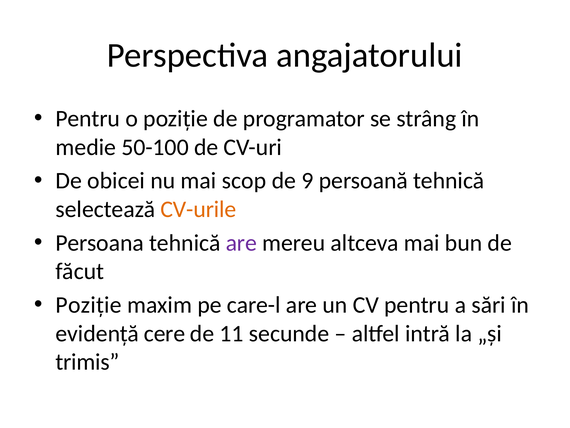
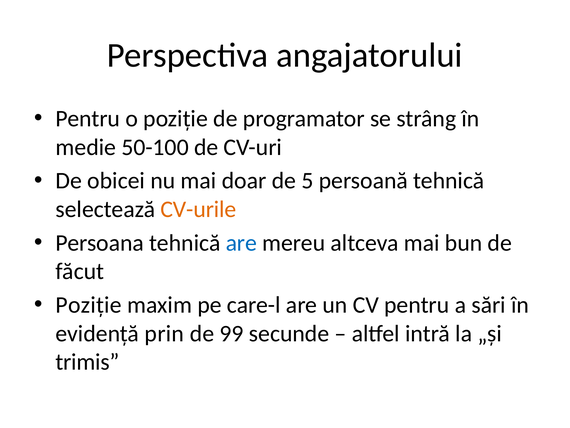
scop: scop -> doar (244, 181)
9: 9 -> 5 (307, 181)
are colour: purple -> blue (241, 243)
cere: cere -> prin (164, 333)
11: 11 -> 99 (232, 333)
